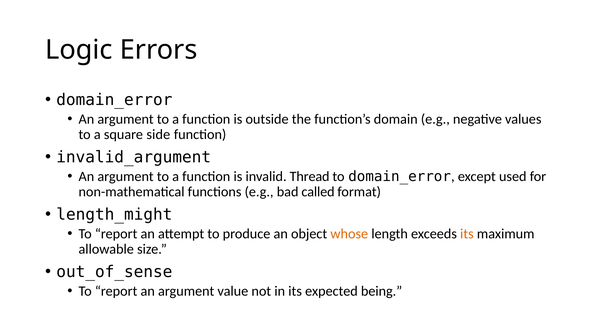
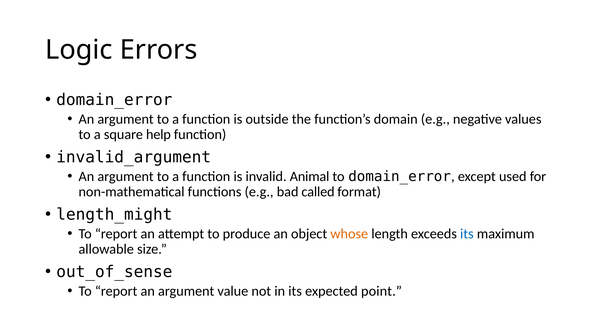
side: side -> help (158, 134)
Thread: Thread -> Animal (310, 176)
its colour: orange -> blue (467, 234)
being: being -> point (381, 291)
